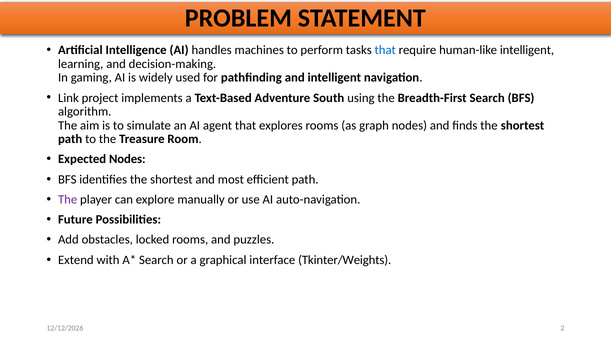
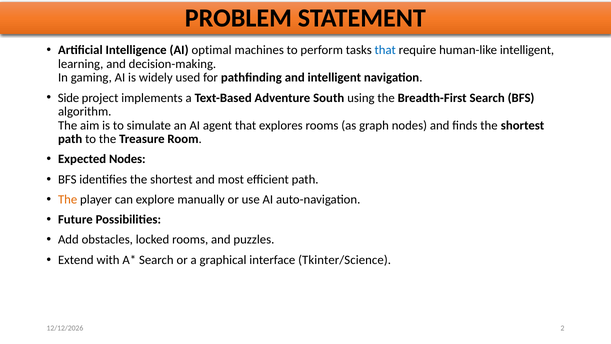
handles: handles -> optimal (212, 50)
Link: Link -> Side (68, 98)
The colour: purple -> orange (68, 199)
Tkinter/Weights: Tkinter/Weights -> Tkinter/Science (345, 260)
